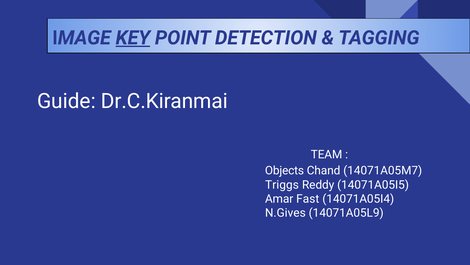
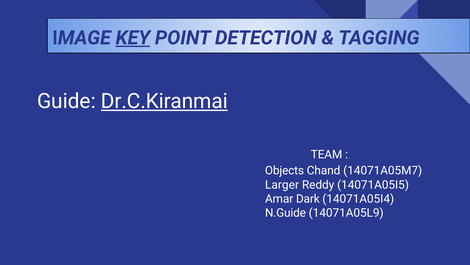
Dr.C.Kiranmai underline: none -> present (164, 101)
Triggs: Triggs -> Larger (282, 184)
Fast: Fast -> Dark (308, 198)
N.Gives: N.Gives -> N.Guide (285, 213)
